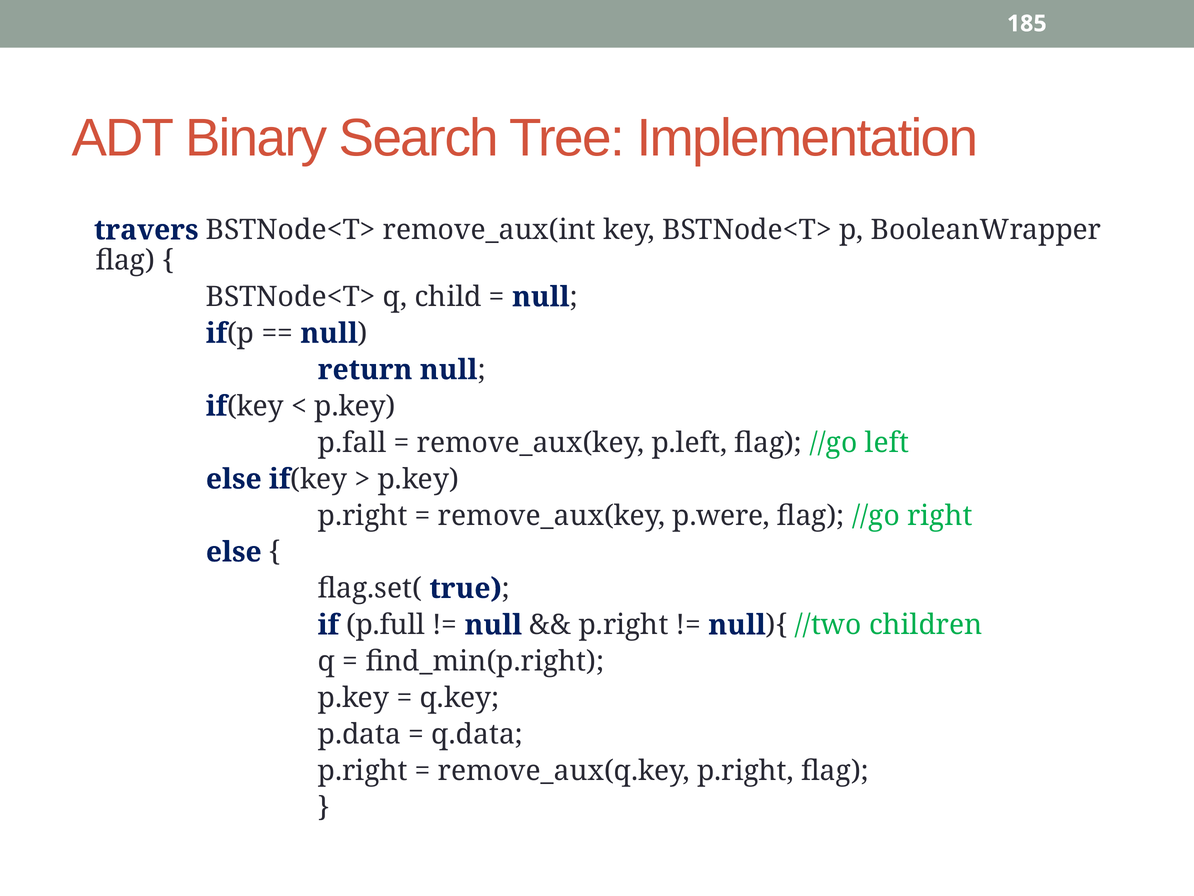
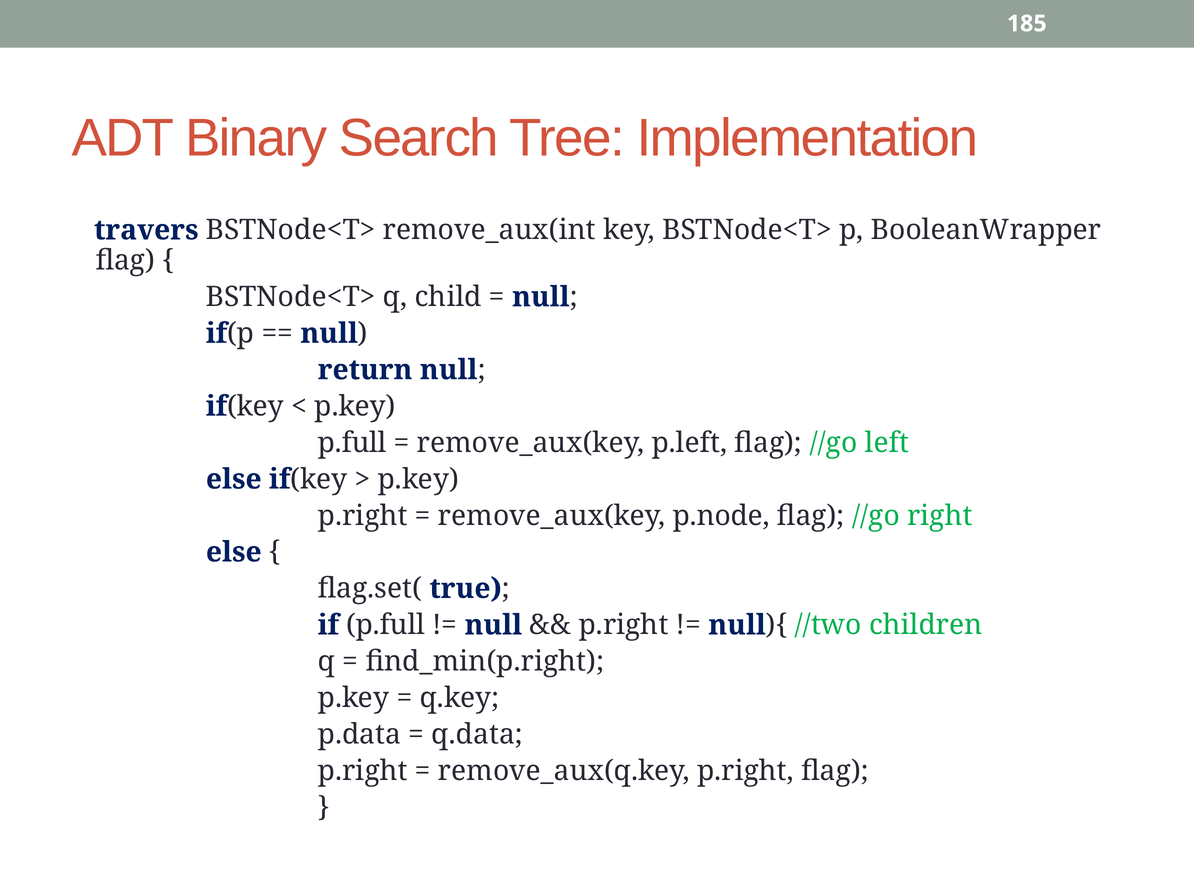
p.fall: p.fall -> p.full (352, 443)
p.were: p.were -> p.node (721, 515)
